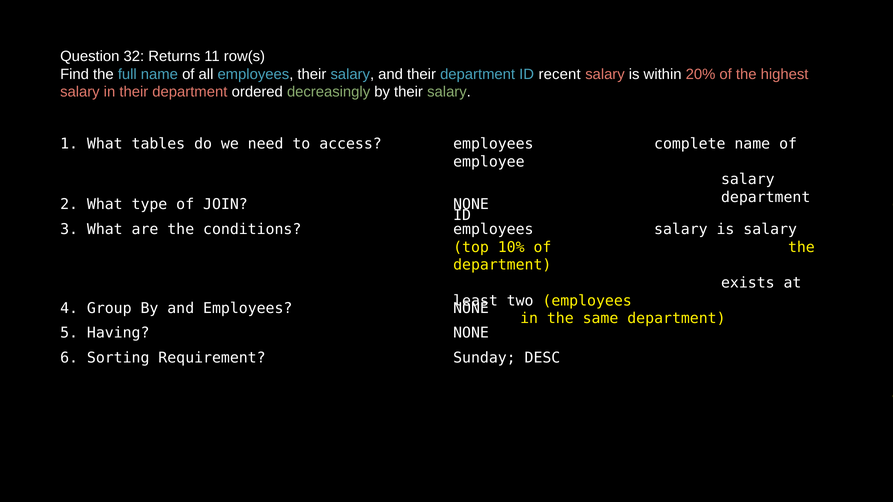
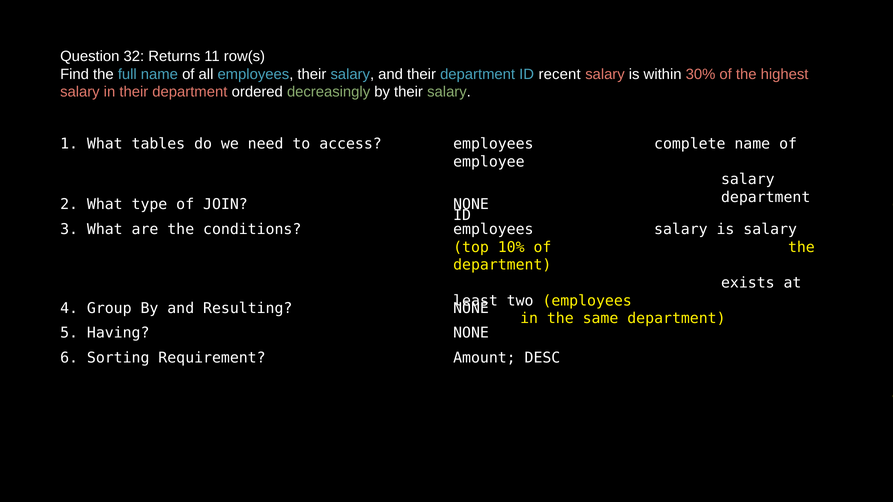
20%: 20% -> 30% (701, 74)
and Employees: Employees -> Resulting (248, 308)
Sunday: Sunday -> Amount (484, 358)
